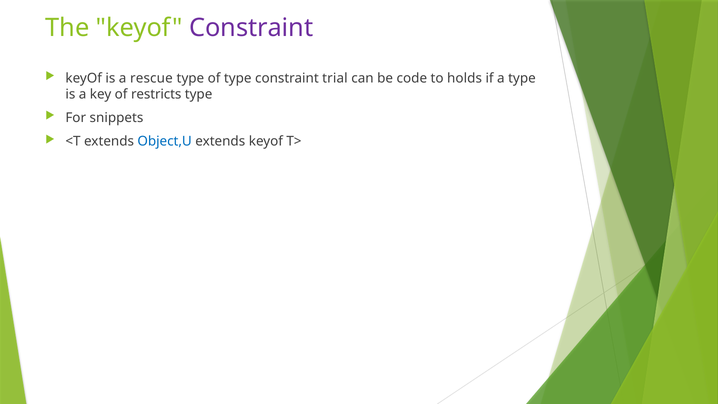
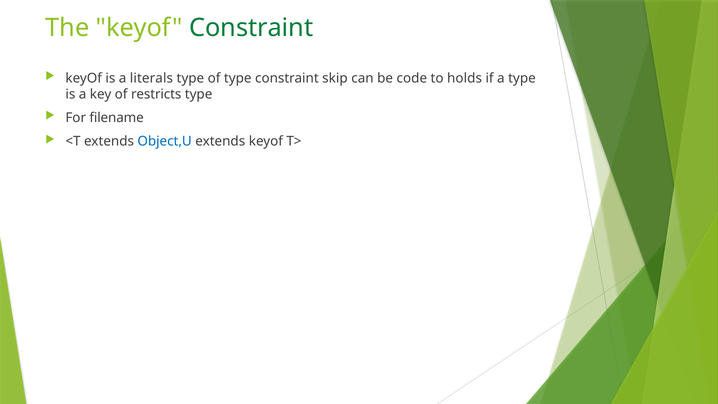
Constraint colour: purple -> green (251, 28)
rescue: rescue -> literals (151, 78)
trial: trial -> skip (335, 78)
snippets: snippets -> filename (117, 118)
